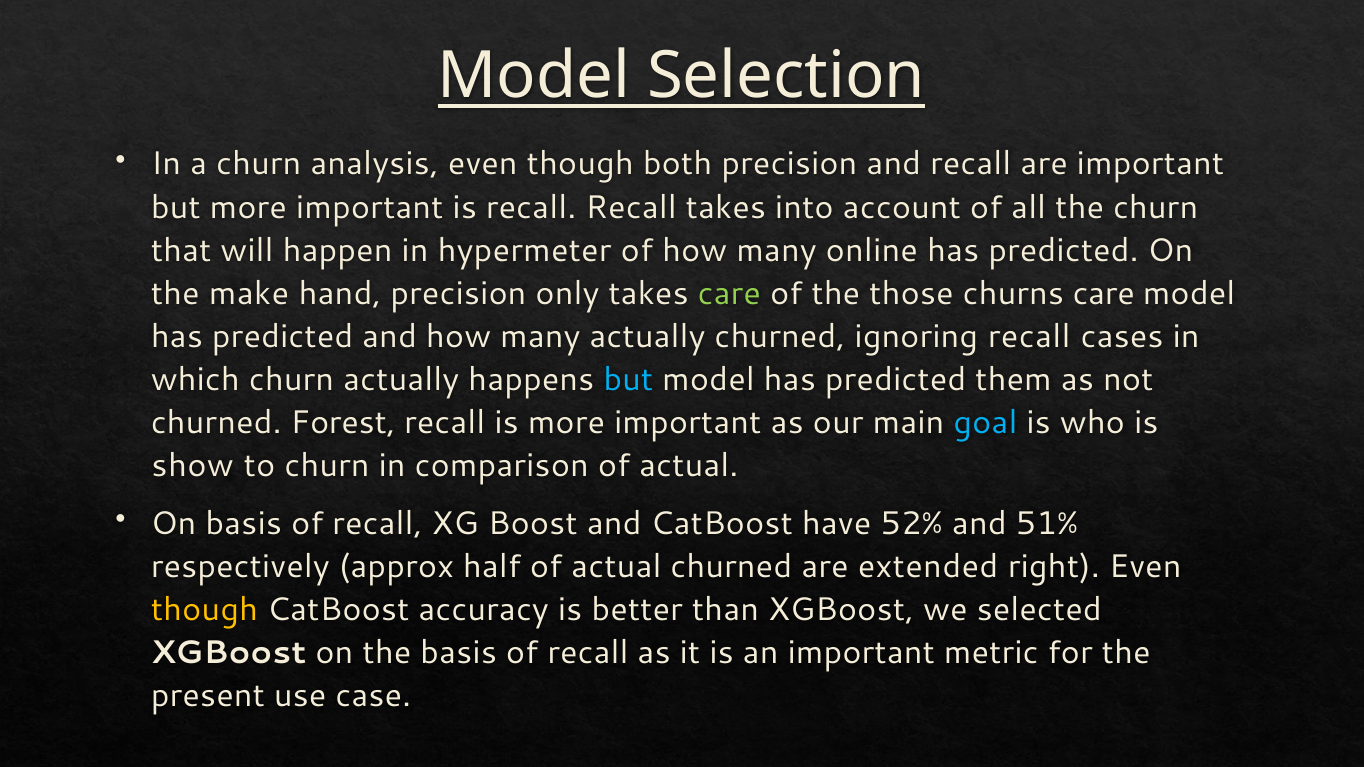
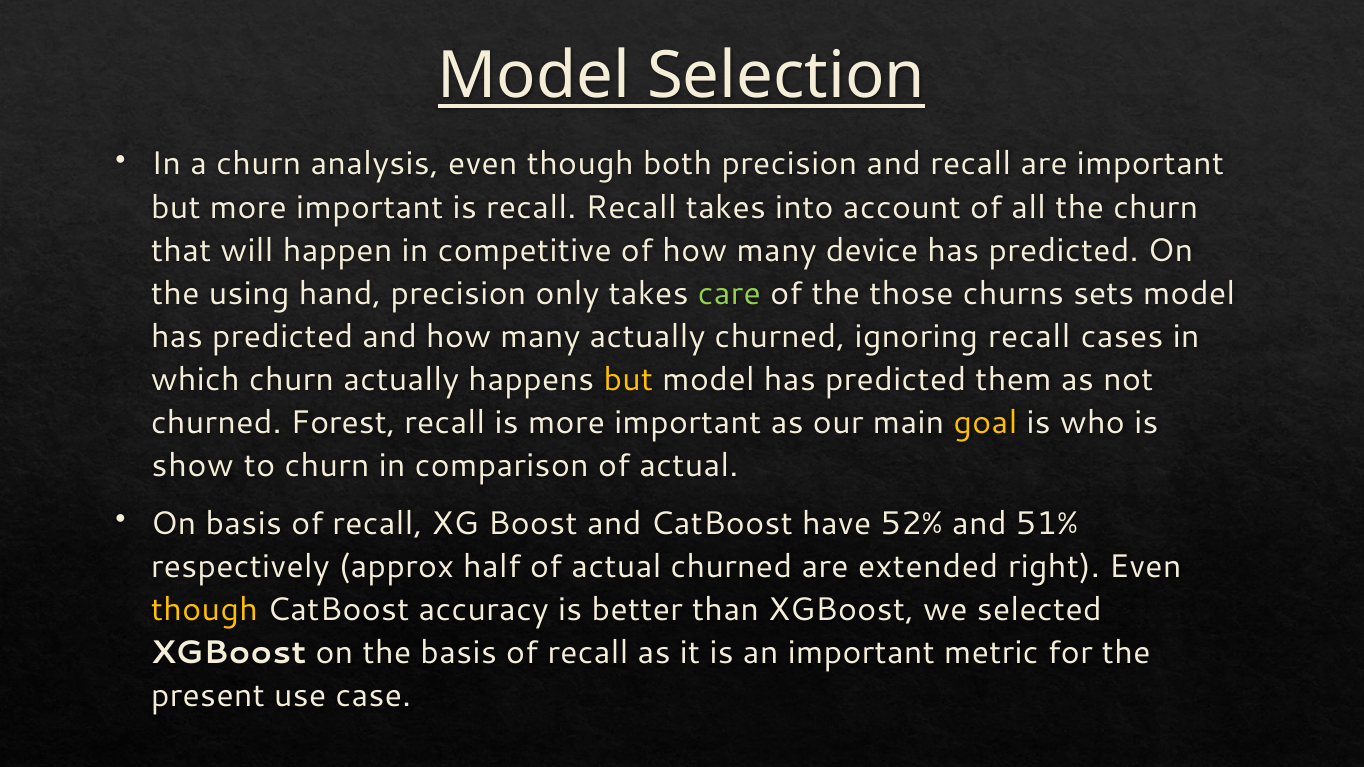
hypermeter: hypermeter -> competitive (525, 250)
online: online -> device (872, 250)
make: make -> using (249, 293)
churns care: care -> sets (1104, 293)
but colour: light blue -> yellow (628, 380)
goal colour: light blue -> yellow (985, 423)
